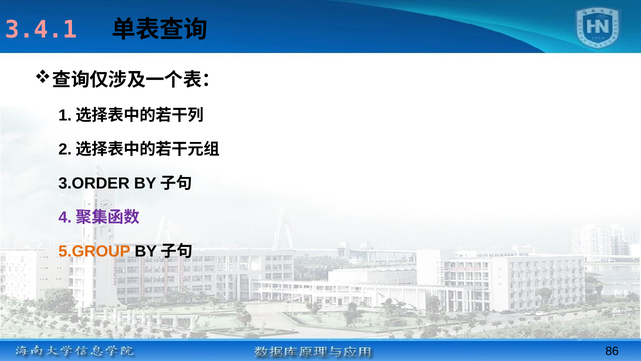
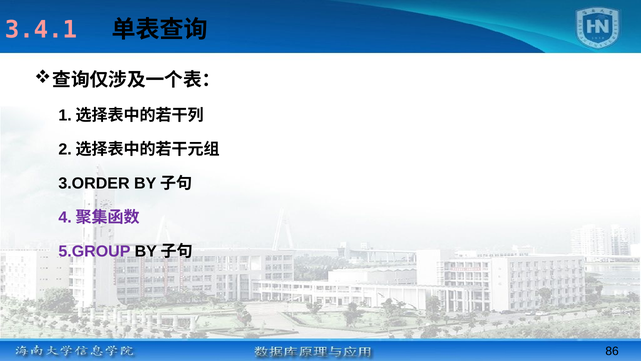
5.GROUP colour: orange -> purple (94, 251)
